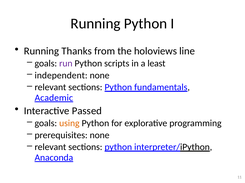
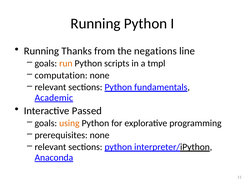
holoviews: holoviews -> negations (155, 51)
run colour: purple -> orange (66, 64)
least: least -> tmpl (156, 64)
independent: independent -> computation (61, 76)
